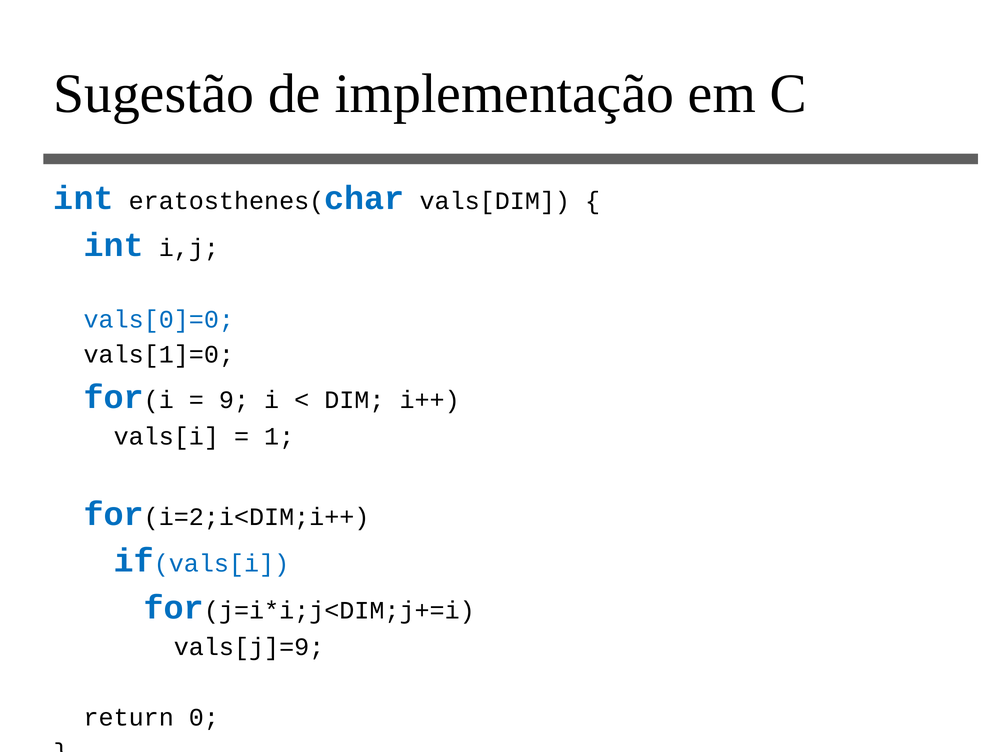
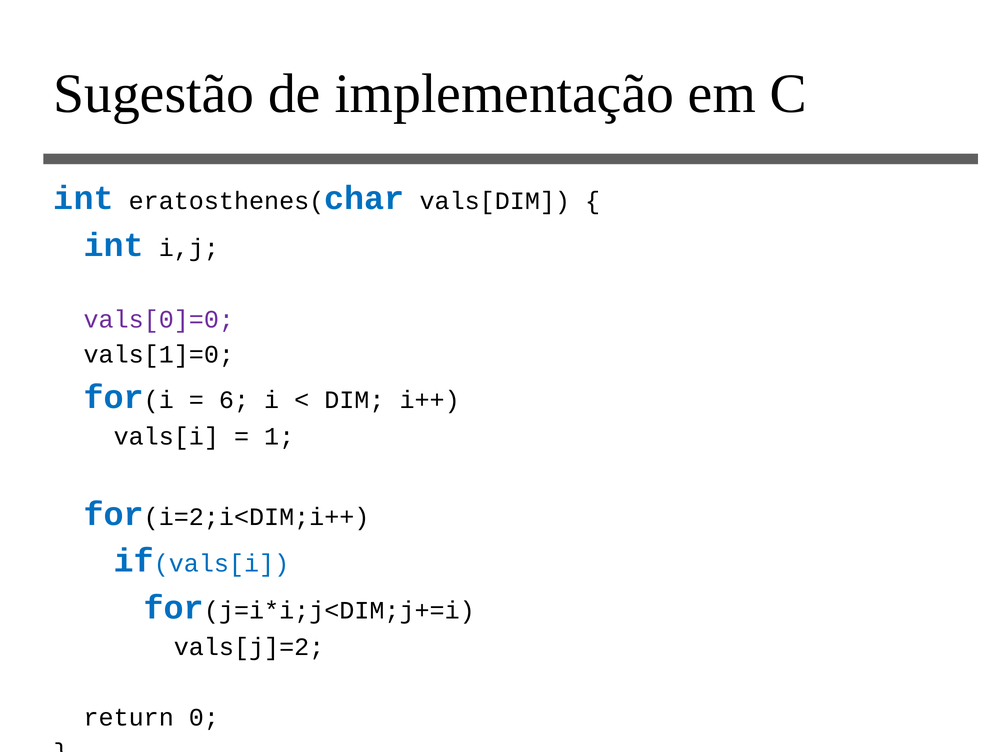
vals[0]=0 colour: blue -> purple (159, 320)
9: 9 -> 6 (234, 400)
vals[j]=9: vals[j]=9 -> vals[j]=2 (249, 647)
